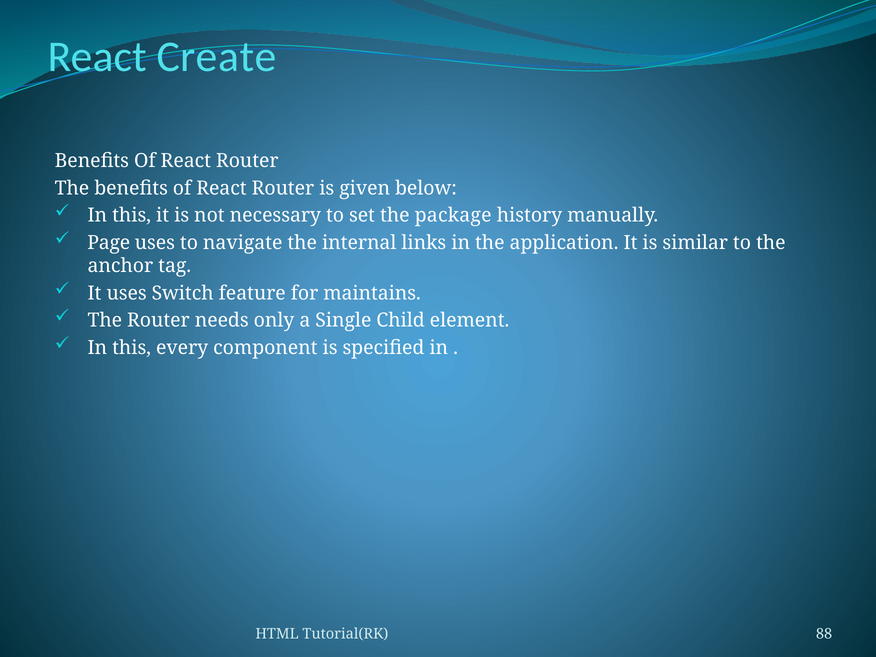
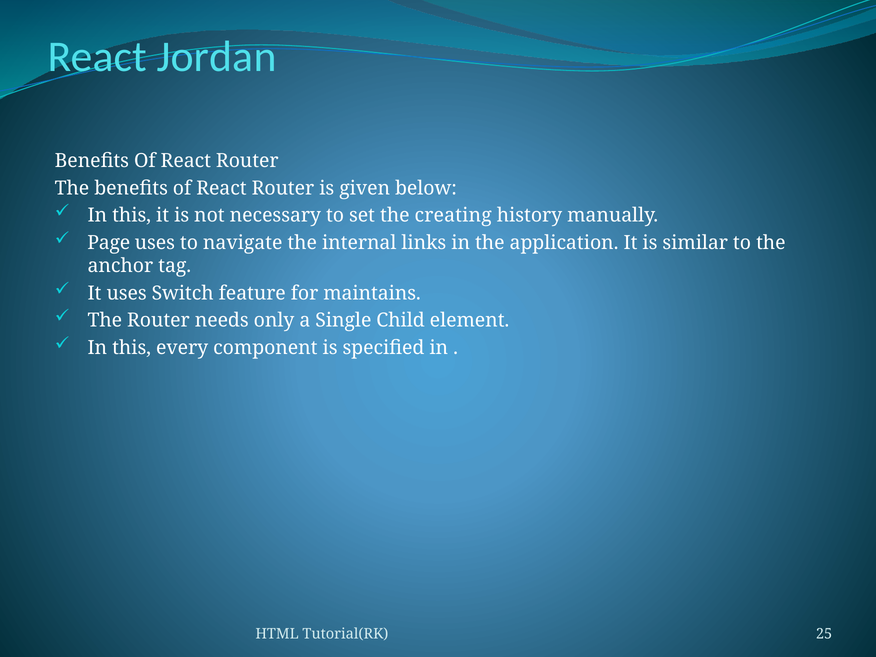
Create: Create -> Jordan (217, 57)
package: package -> creating (453, 215)
88: 88 -> 25 (824, 634)
